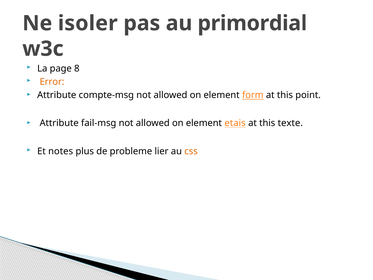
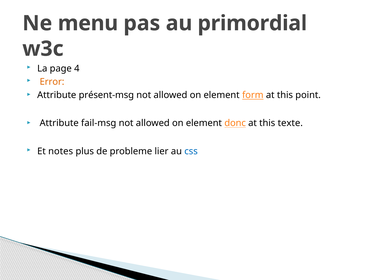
isoler: isoler -> menu (88, 23)
8: 8 -> 4 (77, 69)
compte-msg: compte-msg -> présent-msg (106, 95)
etais: etais -> donc (235, 123)
css colour: orange -> blue (191, 151)
